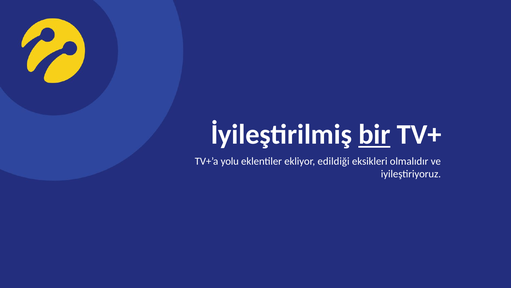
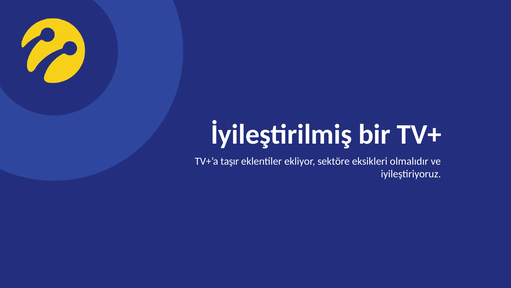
bir underline: present -> none (374, 134)
yolu: yolu -> taşır (230, 161)
edildiği: edildiği -> sektöre (334, 161)
